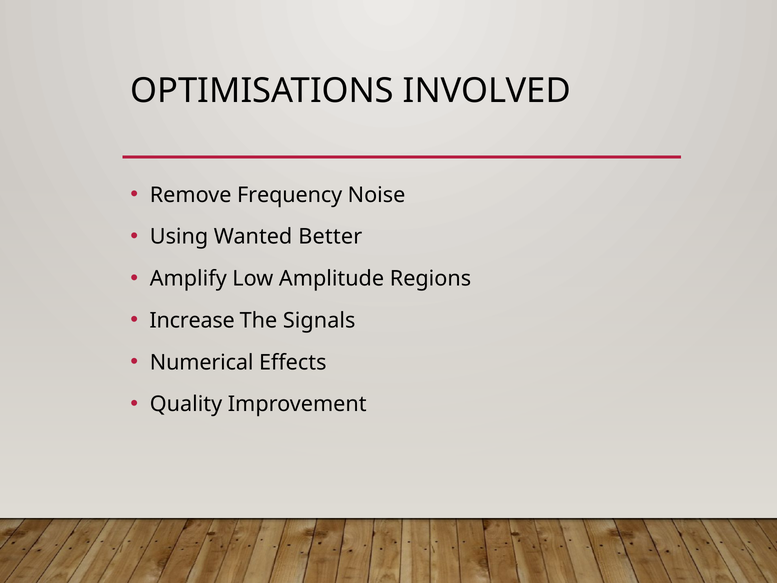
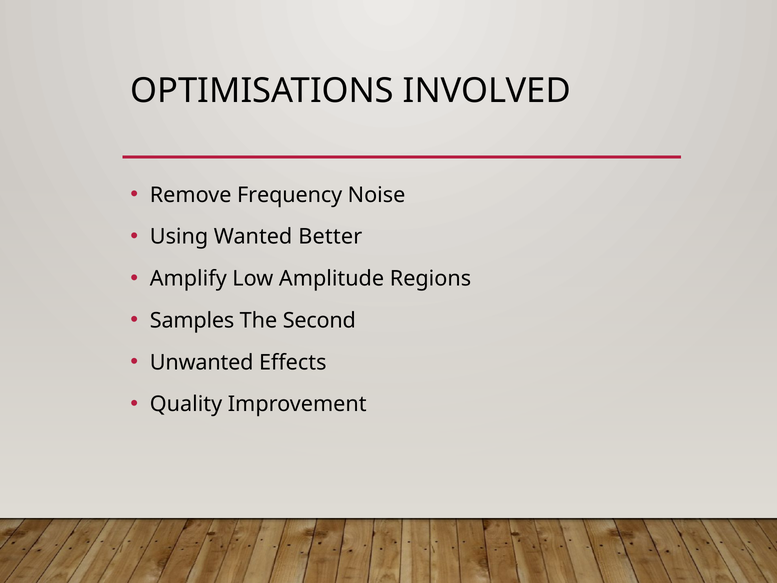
Increase: Increase -> Samples (192, 320)
Signals: Signals -> Second (319, 320)
Numerical: Numerical -> Unwanted (202, 362)
